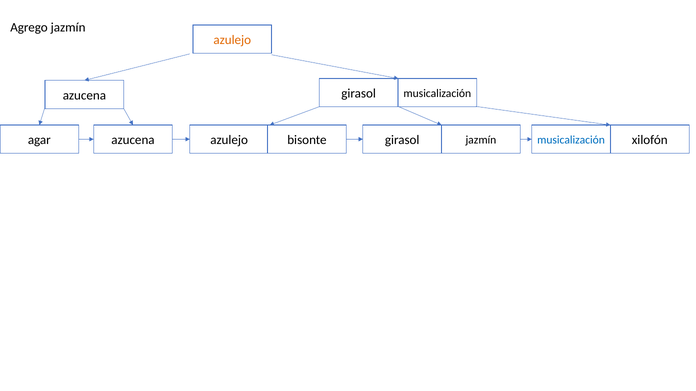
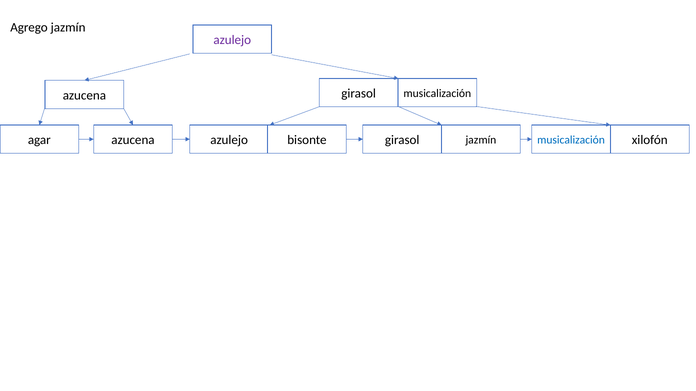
azulejo colour: orange -> purple (232, 40)
